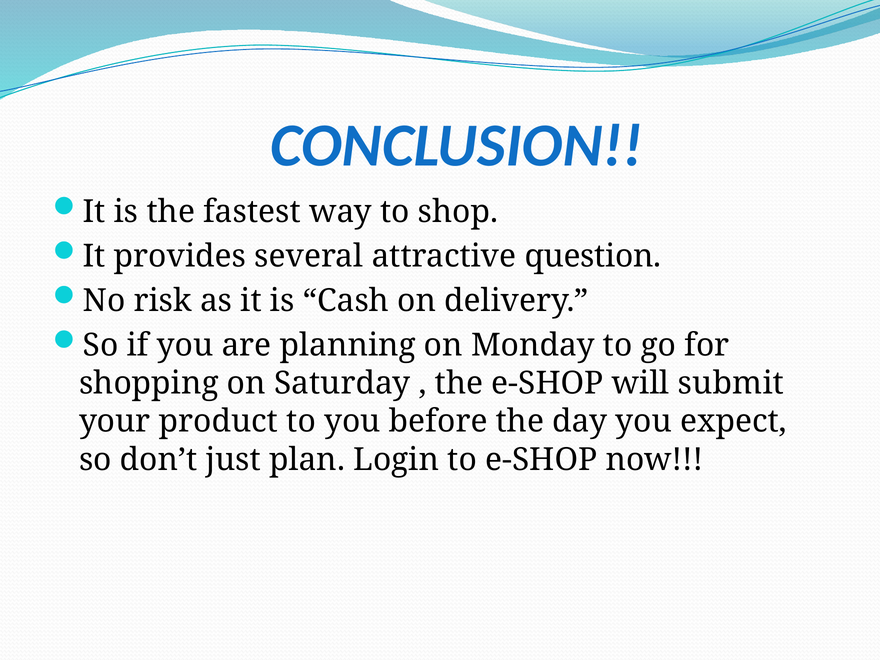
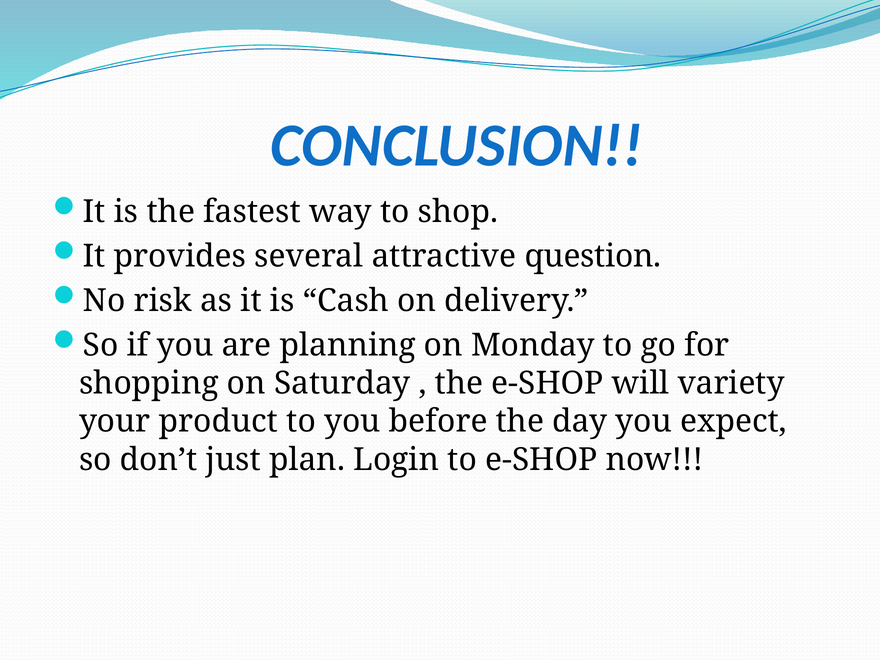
submit: submit -> variety (731, 383)
